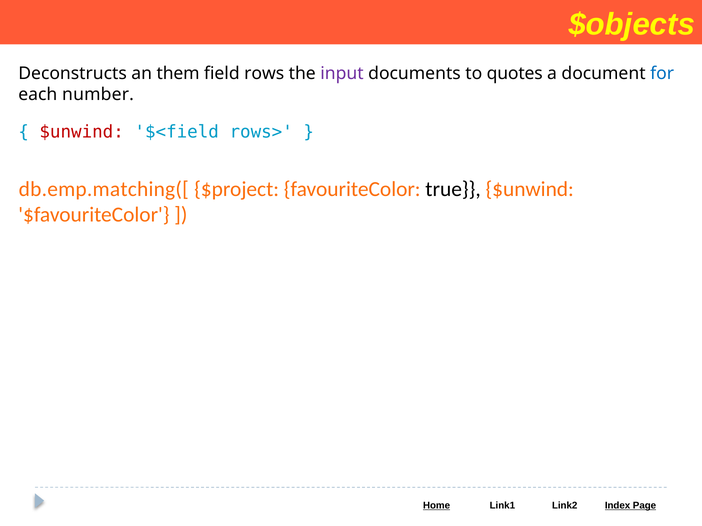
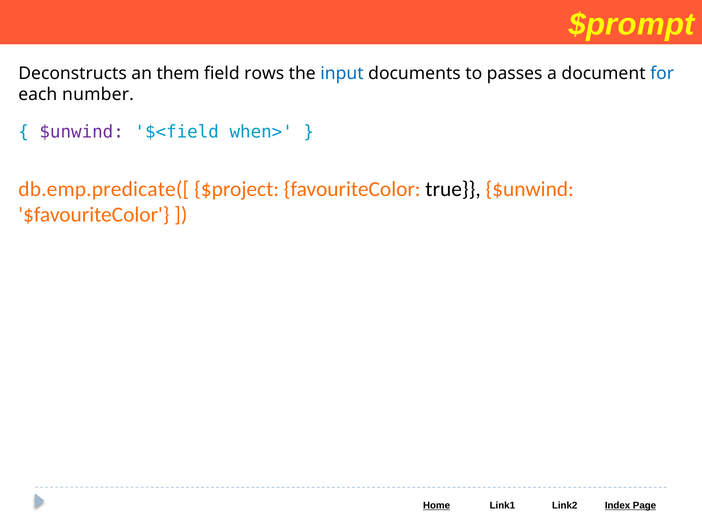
$objects: $objects -> $prompt (632, 24)
input colour: purple -> blue (342, 74)
quotes: quotes -> passes (515, 74)
$unwind colour: red -> purple (82, 132)
rows>: rows> -> when> (261, 132)
db.emp.matching([: db.emp.matching([ -> db.emp.predicate([ (104, 189)
